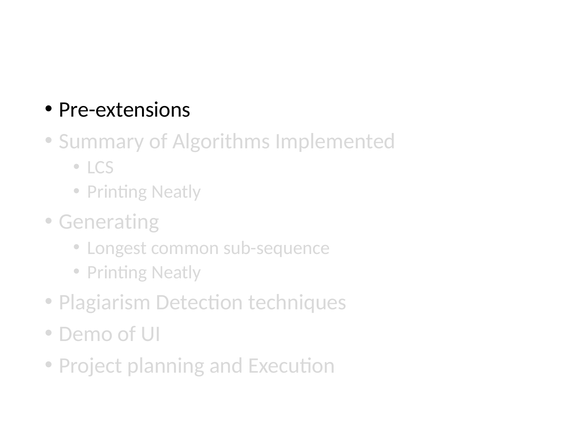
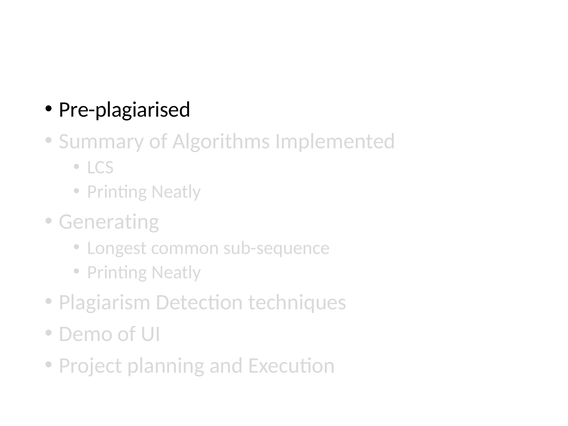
Pre-extensions: Pre-extensions -> Pre-plagiarised (125, 110)
